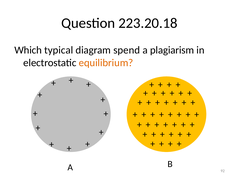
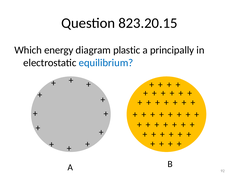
223.20.18: 223.20.18 -> 823.20.15 (148, 23)
typical: typical -> energy (59, 50)
spend: spend -> plastic (127, 50)
plagiarism: plagiarism -> principally (172, 50)
equilibrium colour: orange -> blue (106, 63)
